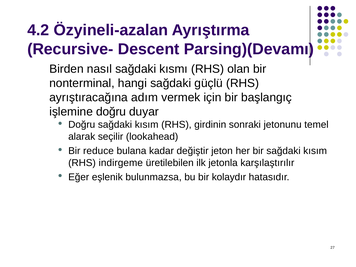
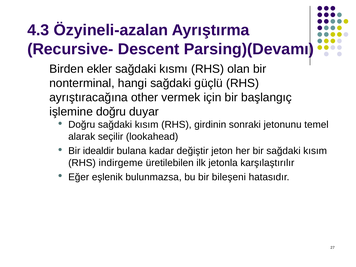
4.2: 4.2 -> 4.3 (38, 30)
nasıl: nasıl -> ekler (100, 69)
adım: adım -> other (145, 98)
reduce: reduce -> idealdir (99, 151)
kolaydır: kolaydır -> bileşeni (229, 177)
